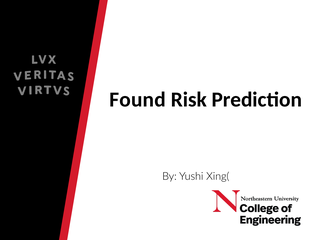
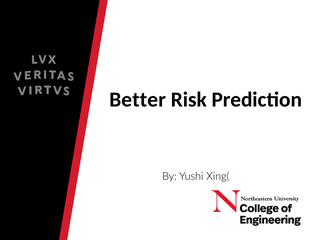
Found: Found -> Better (138, 100)
